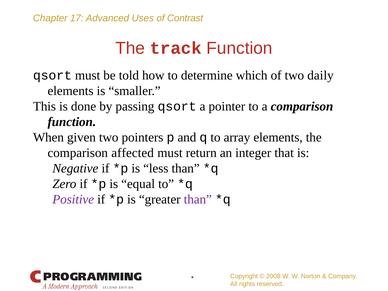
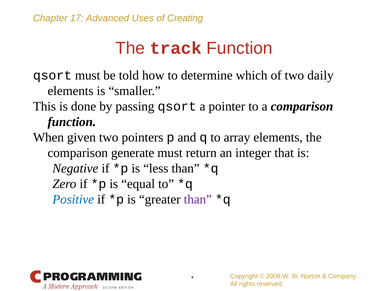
Contrast: Contrast -> Creating (185, 18)
affected: affected -> generate (133, 153)
Positive colour: purple -> blue (73, 199)
